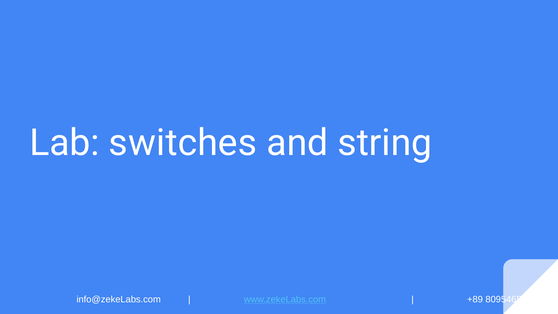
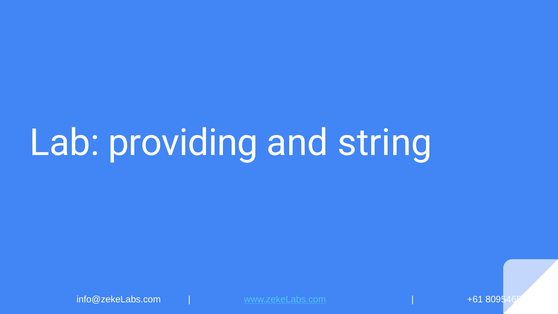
switches: switches -> providing (183, 143)
+89: +89 -> +61 (475, 299)
